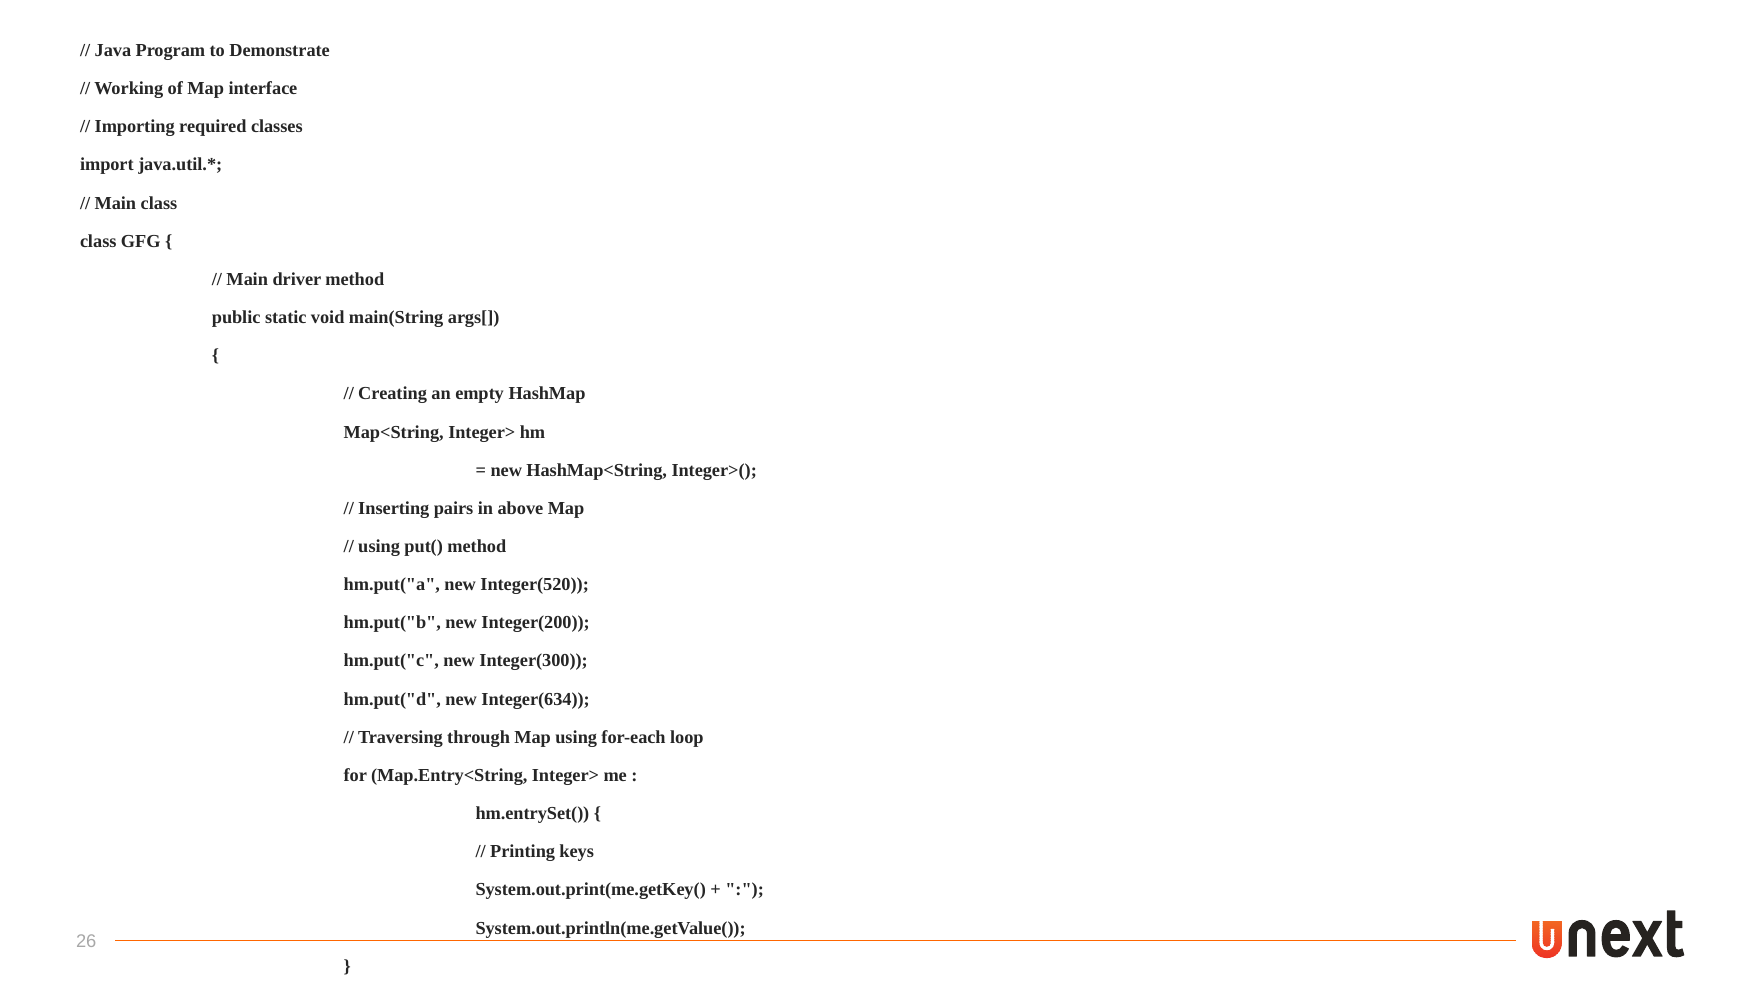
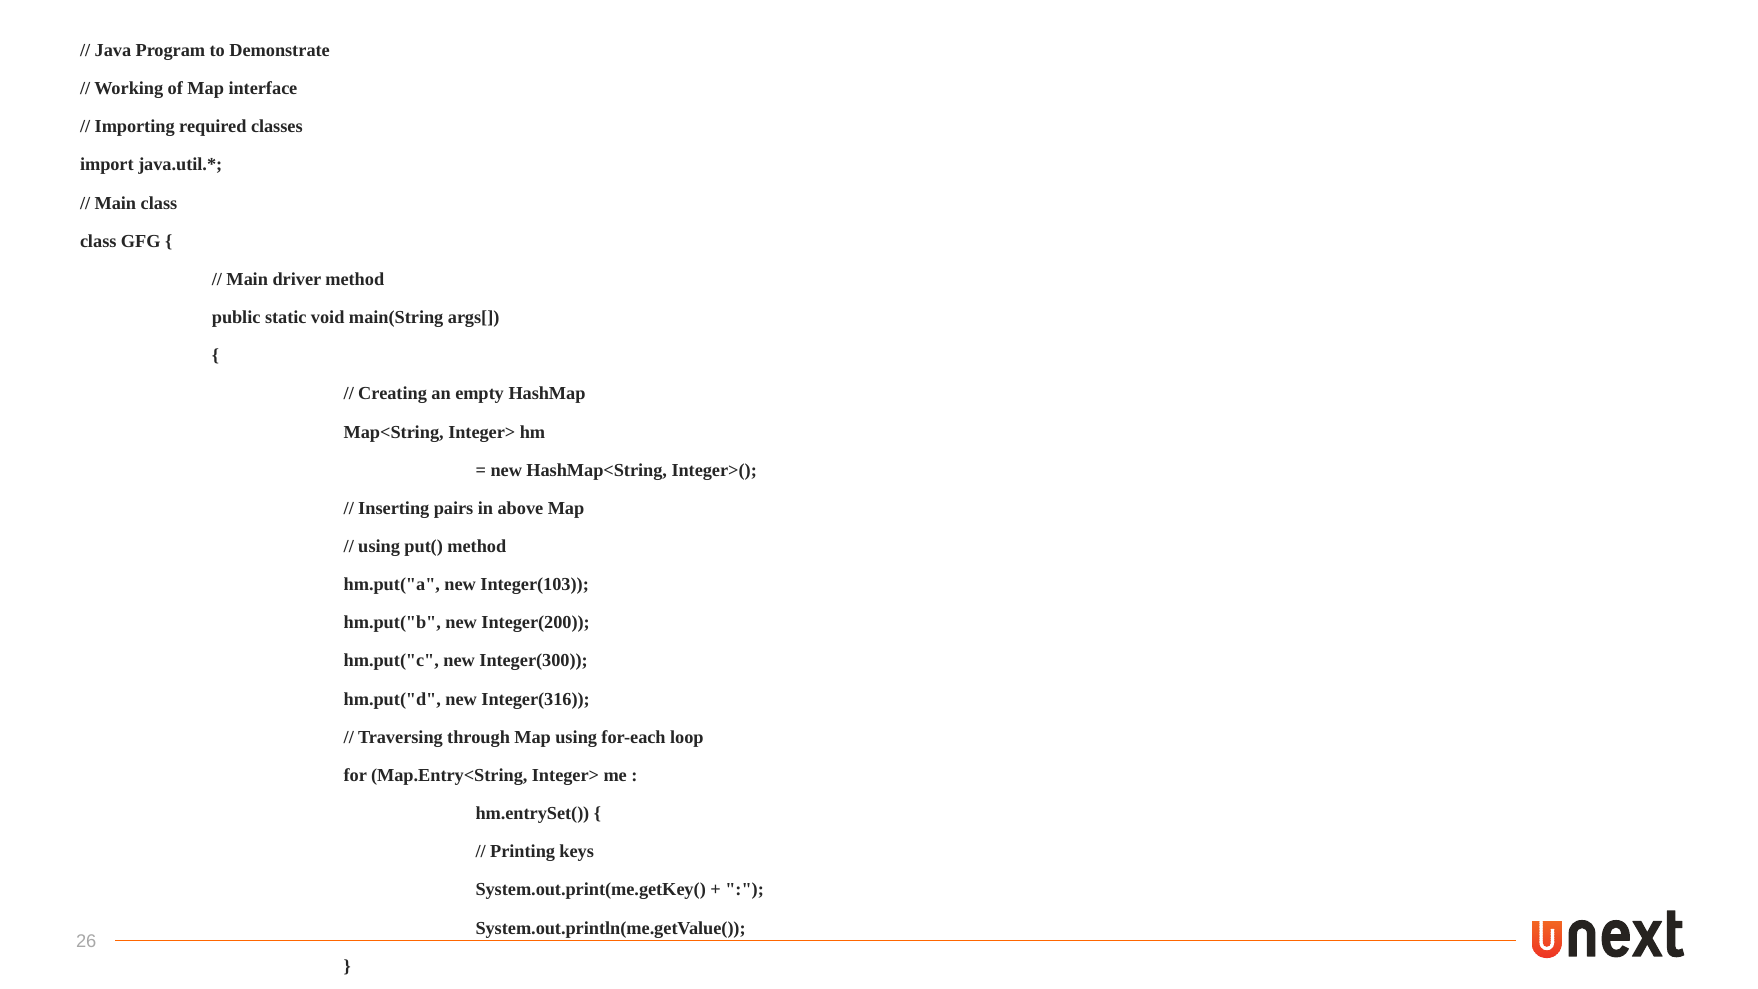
Integer(520: Integer(520 -> Integer(103 (535, 585)
Integer(634: Integer(634 -> Integer(316 (536, 699)
